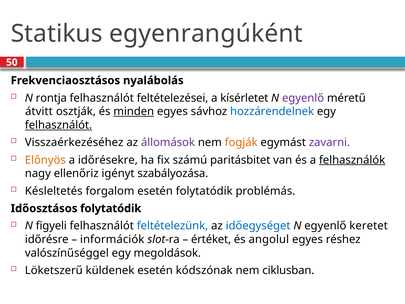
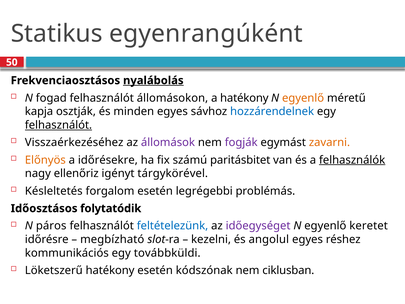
nyalábolás underline: none -> present (153, 80)
rontja: rontja -> fogad (51, 98)
feltételezései: feltételezései -> állomásokon (172, 98)
a kísérletet: kísérletet -> hatékony (244, 98)
egyenlő colour: purple -> orange (303, 98)
átvitt: átvitt -> kapja (39, 111)
minden underline: present -> none (134, 111)
fogják colour: orange -> purple (241, 142)
zavarni colour: purple -> orange (329, 142)
szabályozása: szabályozása -> tárgykörével (173, 173)
esetén folytatódik: folytatódik -> legrégebbi (204, 191)
figyeli: figyeli -> páros (51, 226)
időegységet colour: blue -> purple (258, 226)
információk: információk -> megbízható (112, 239)
értéket: értéket -> kezelni (211, 239)
valószínűséggel: valószínűséggel -> kommunikációs (67, 253)
megoldások: megoldások -> továbbküldi (167, 253)
Löketszerű küldenek: küldenek -> hatékony (110, 270)
